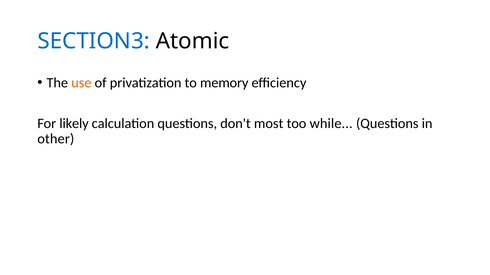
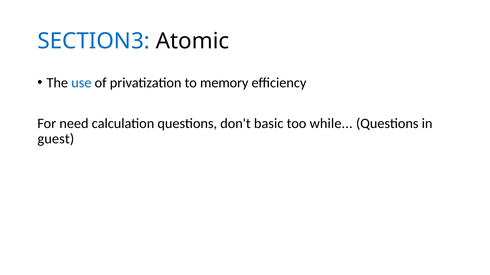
use colour: orange -> blue (81, 83)
likely: likely -> need (74, 124)
most: most -> basic (269, 124)
other: other -> guest (56, 139)
